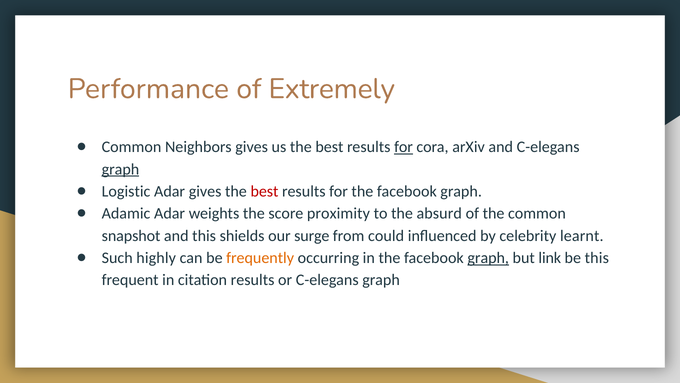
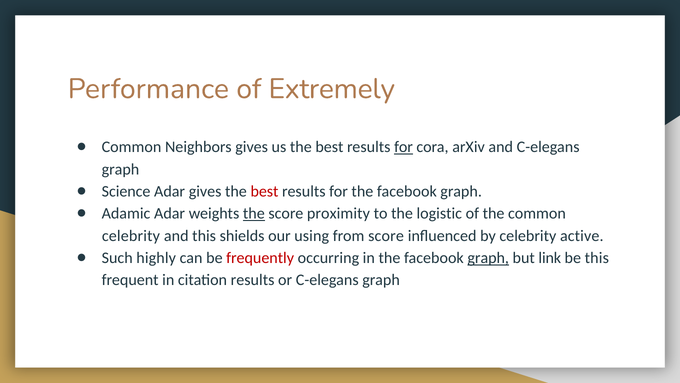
graph underline: present -> none (120, 169)
Logistic: Logistic -> Science (126, 191)
the underline: none -> present (254, 213)
absurd: absurd -> logistic (439, 213)
snapshot: snapshot -> celebrity (131, 235)
surge: surge -> using (312, 235)
from could: could -> score (386, 235)
learnt: learnt -> active (582, 235)
frequently colour: orange -> red (260, 258)
